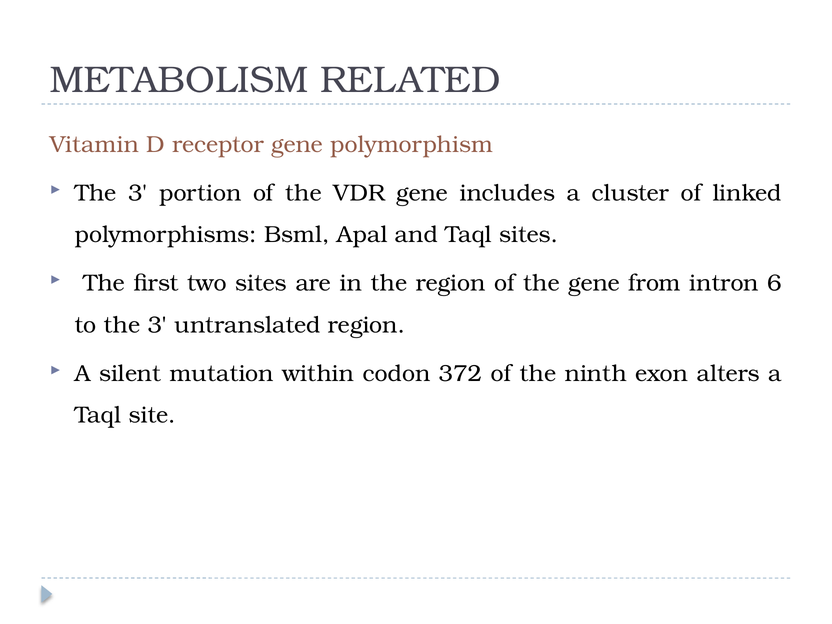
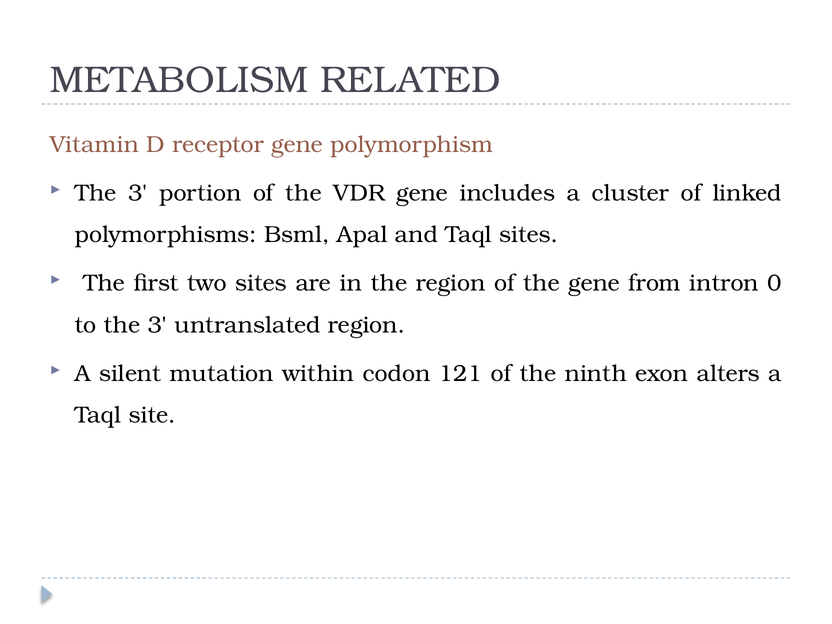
6: 6 -> 0 (775, 283)
372: 372 -> 121 (460, 374)
